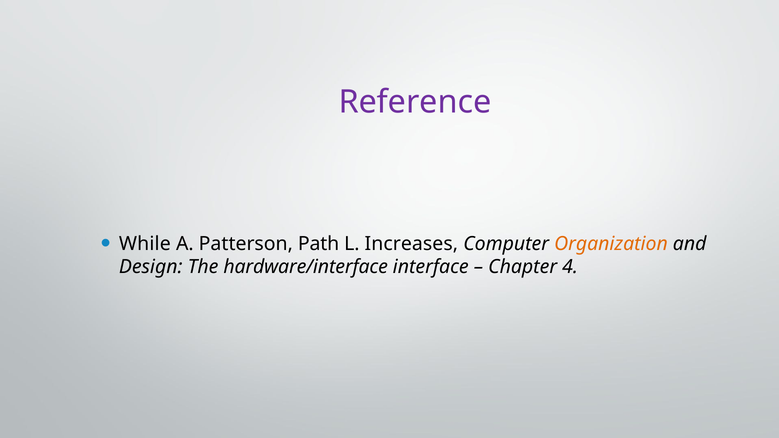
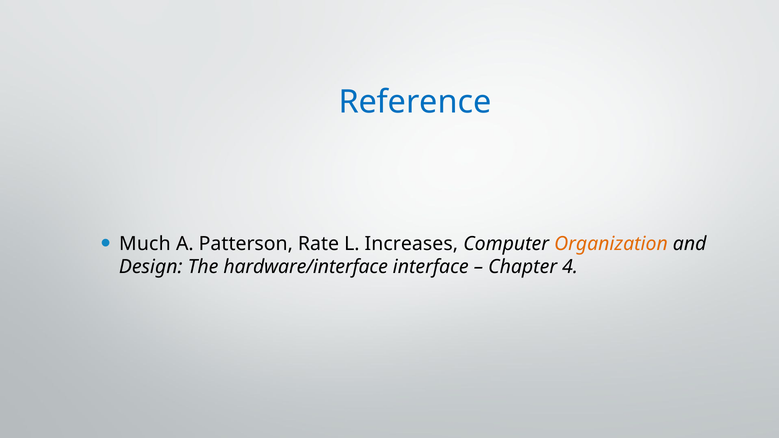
Reference colour: purple -> blue (415, 102)
While: While -> Much (145, 244)
Path: Path -> Rate (318, 244)
